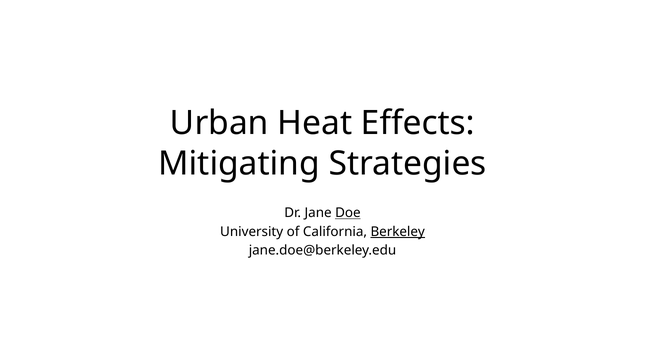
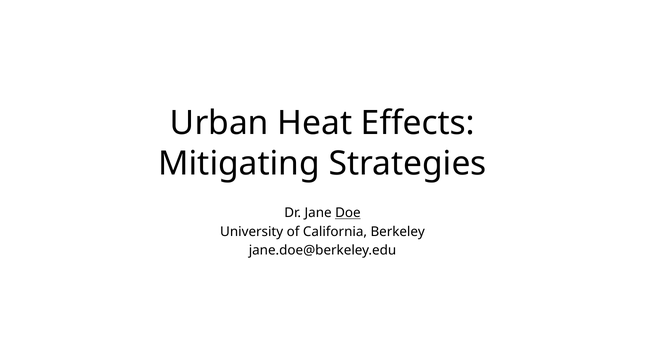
Berkeley underline: present -> none (398, 232)
